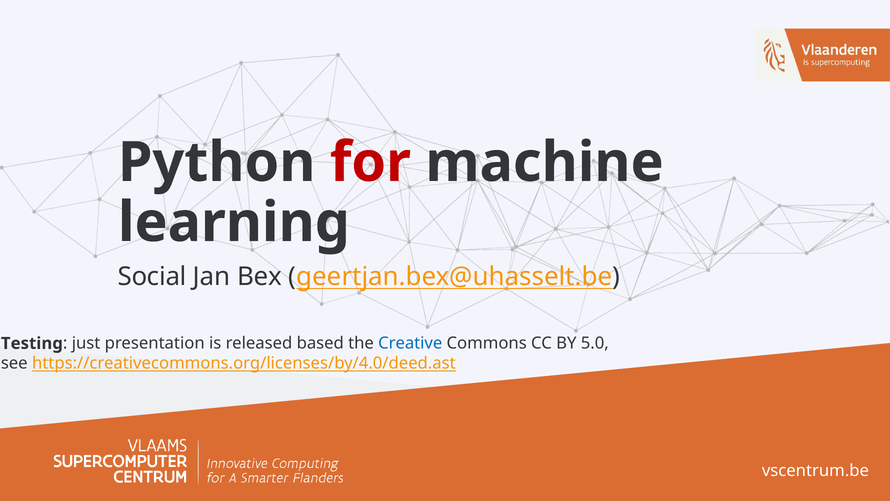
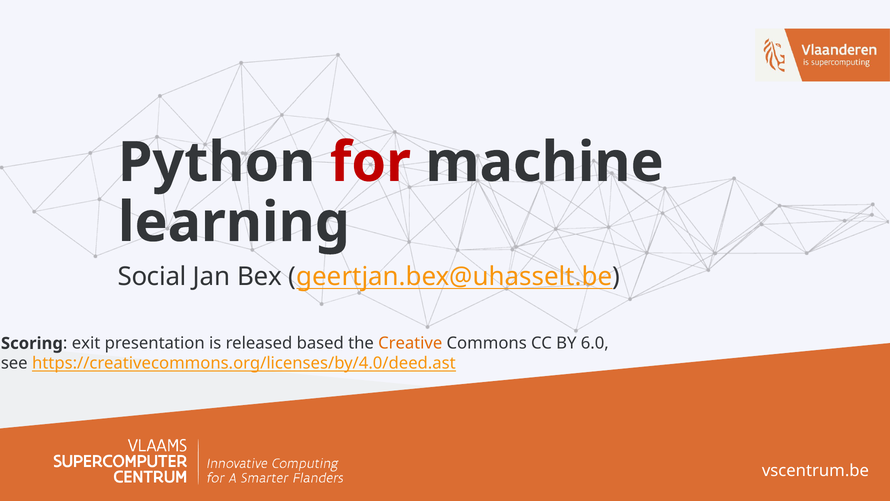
Testing: Testing -> Scoring (32, 343)
just: just -> exit (86, 343)
Creative colour: blue -> orange (410, 343)
5.0: 5.0 -> 6.0 (595, 343)
